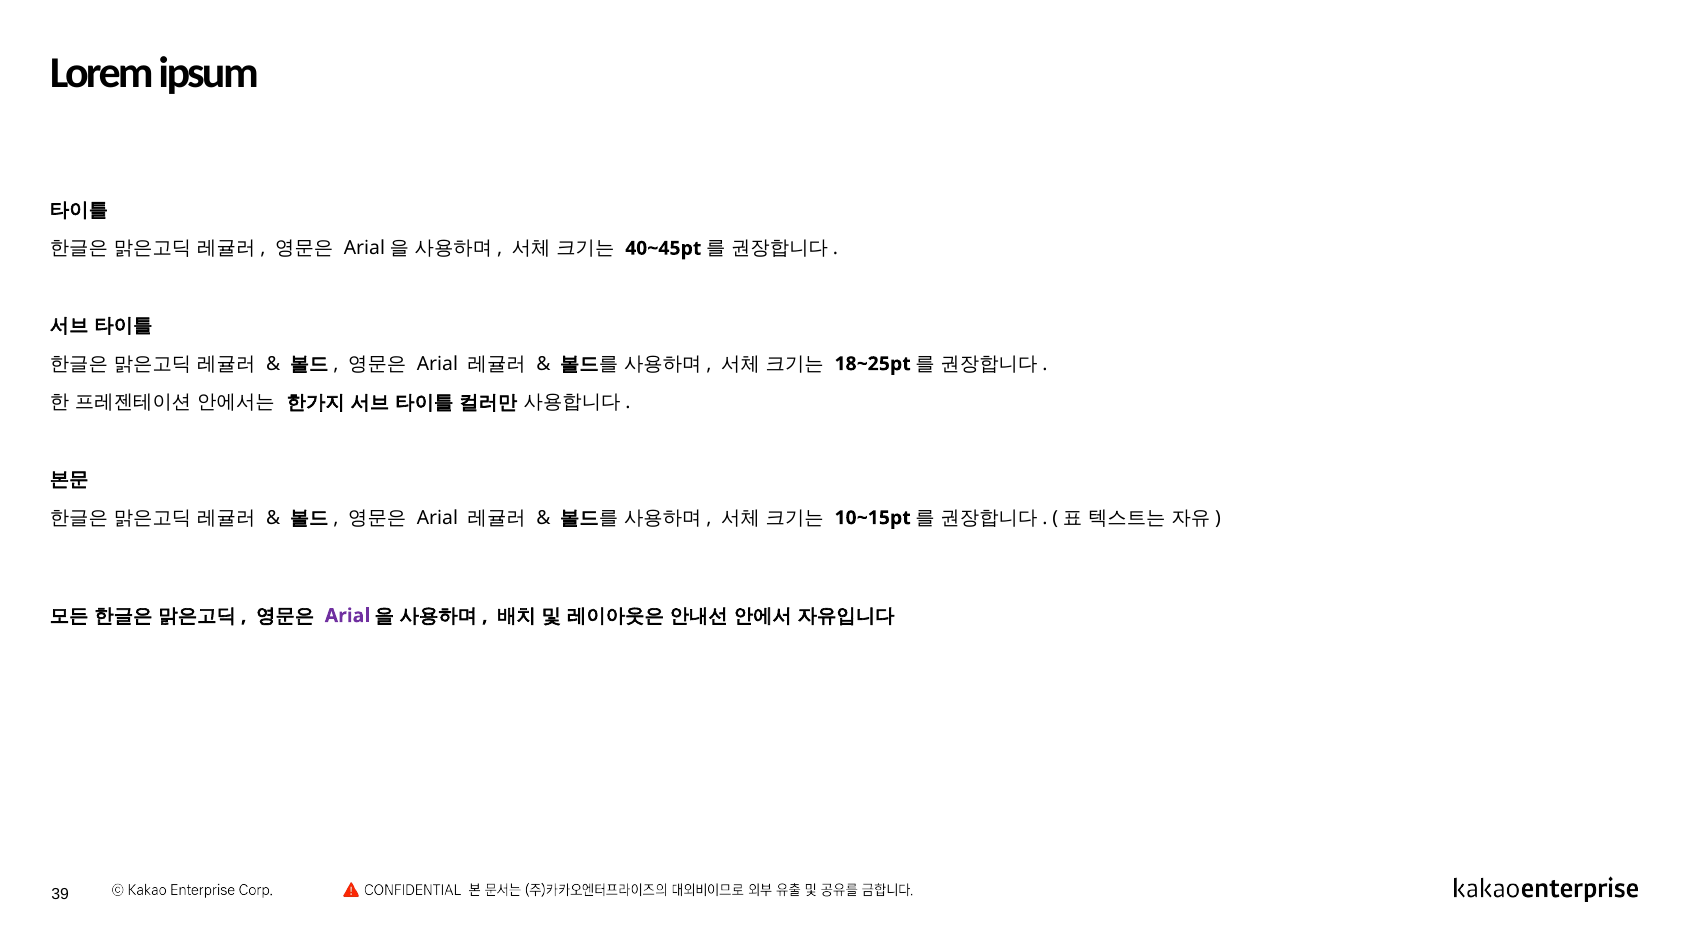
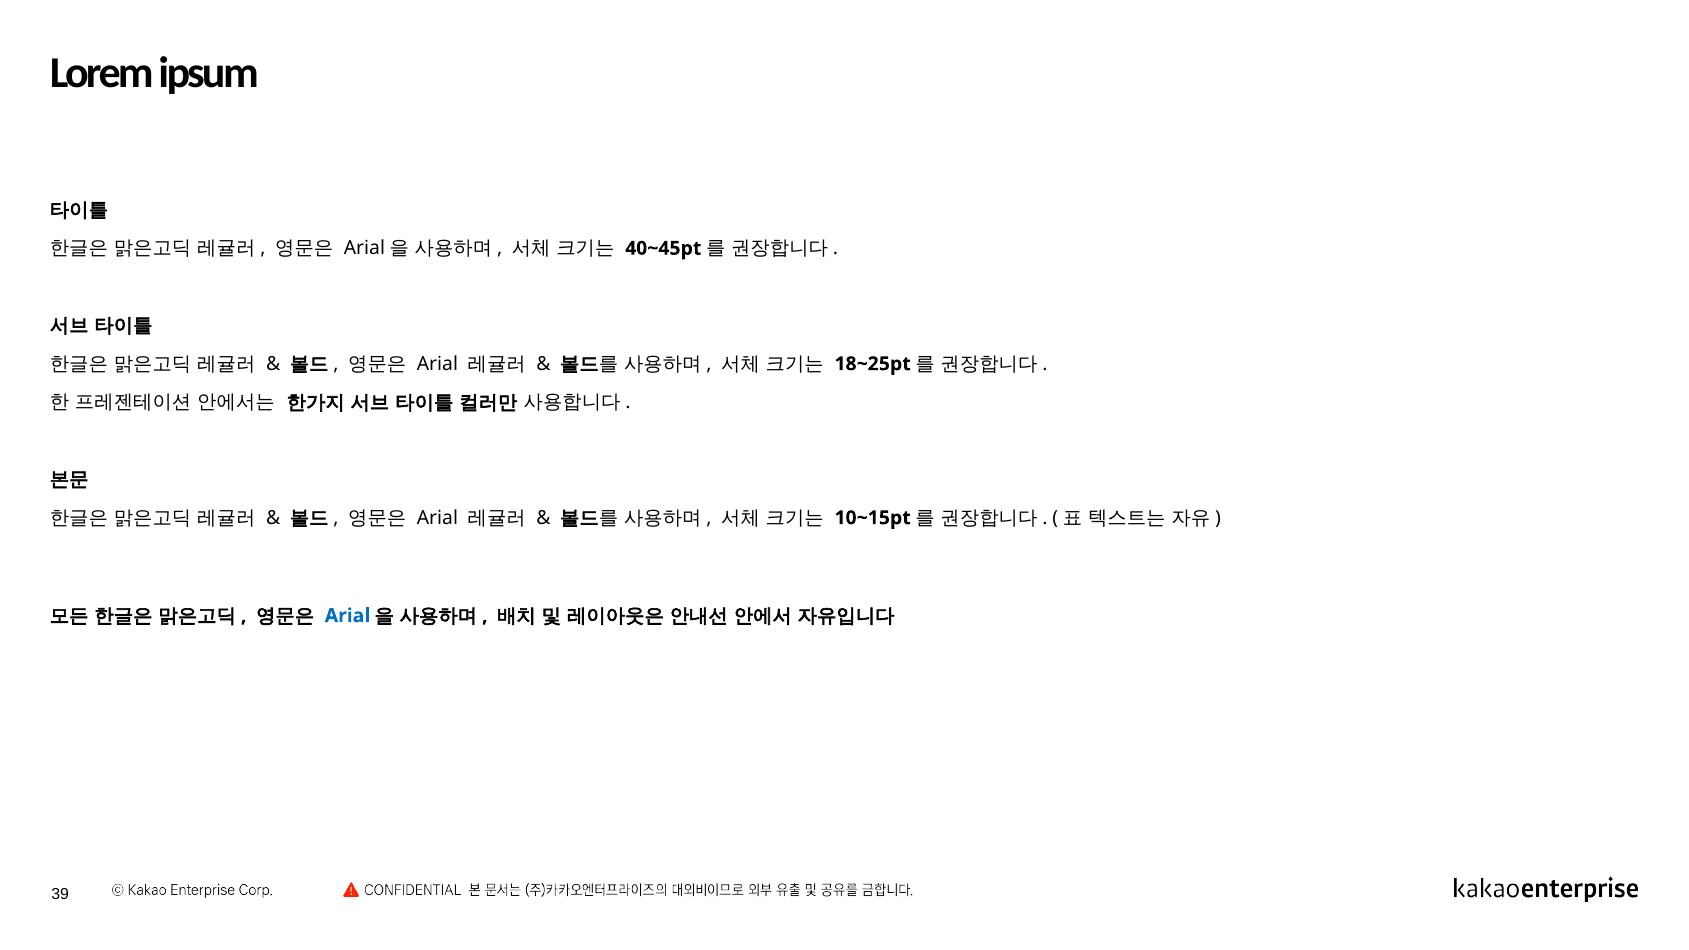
Arial colour: purple -> blue (347, 616)
